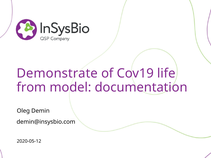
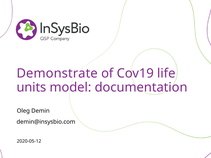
from: from -> units (31, 87)
